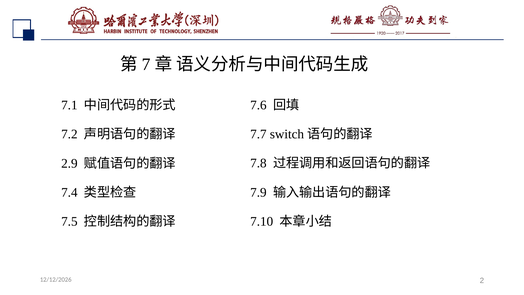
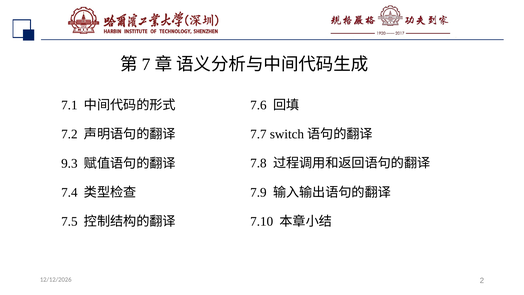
2.9: 2.9 -> 9.3 (69, 163)
